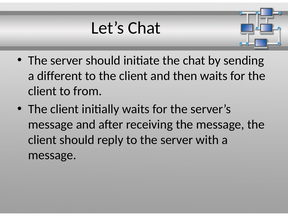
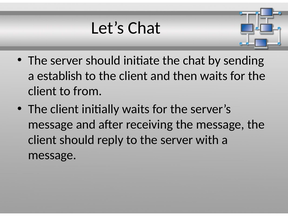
different: different -> establish (60, 76)
